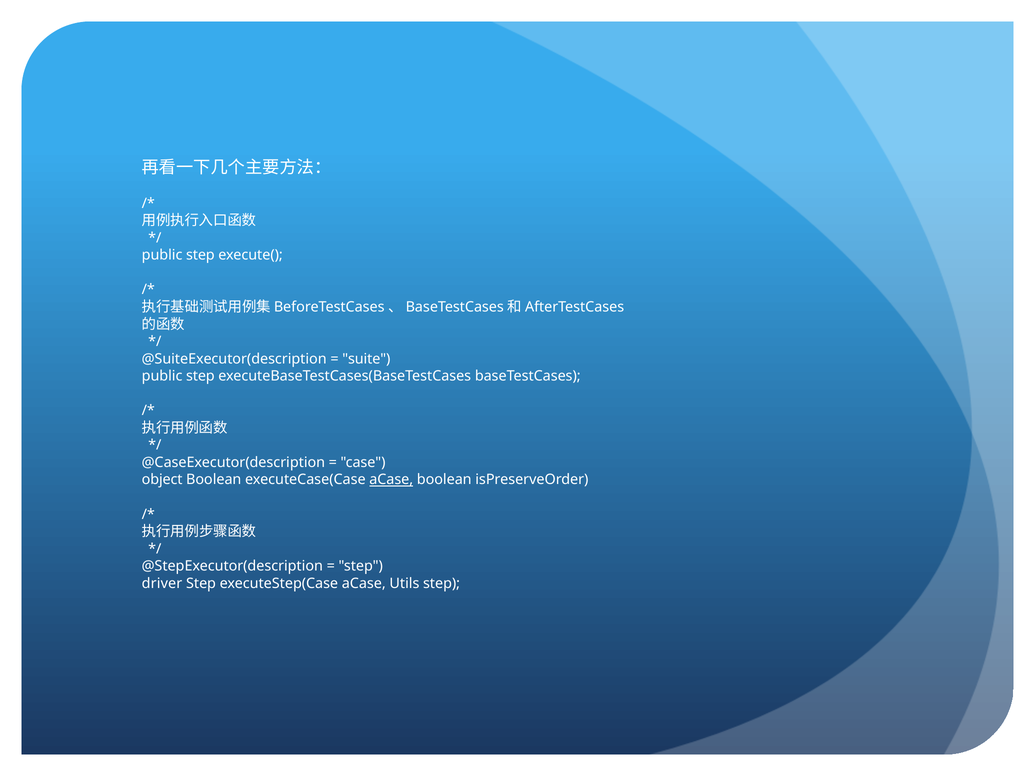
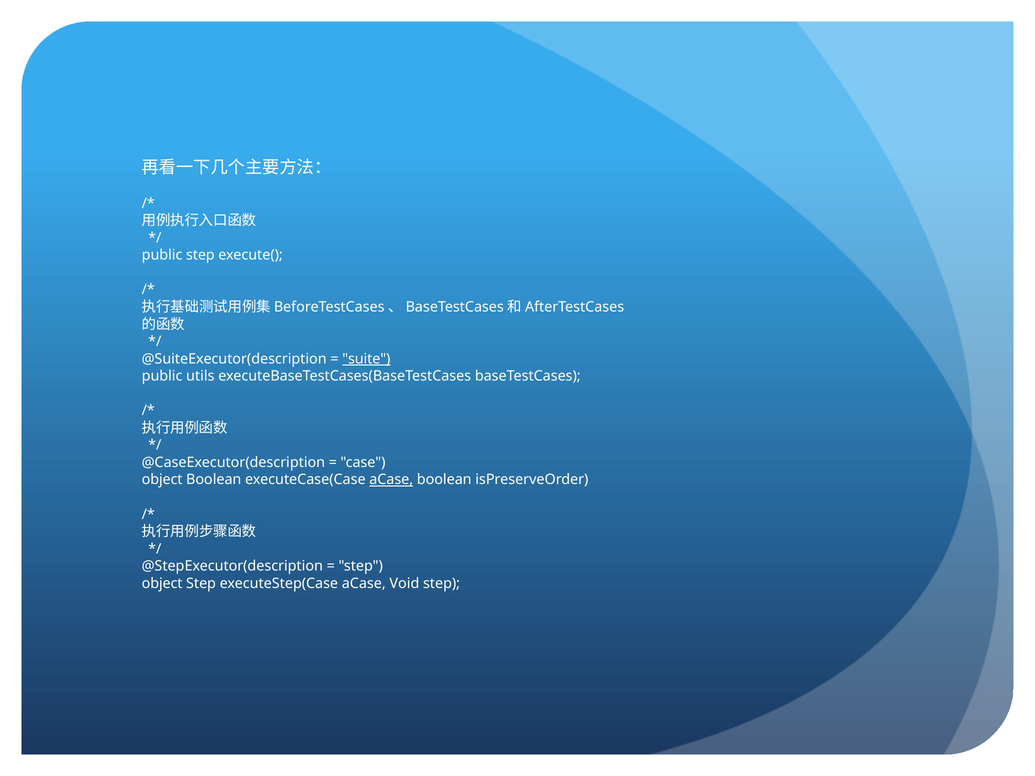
suite underline: none -> present (366, 359)
step: step -> utils (200, 376)
driver: driver -> object (162, 584)
Utils: Utils -> Void (404, 584)
